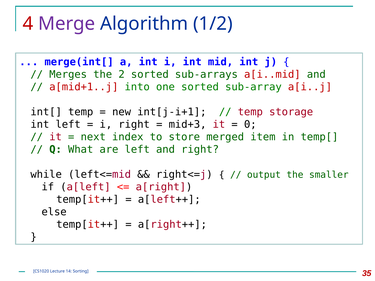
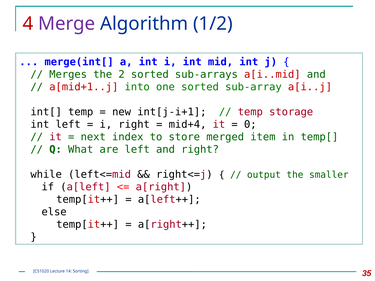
mid+3: mid+3 -> mid+4 (188, 125)
